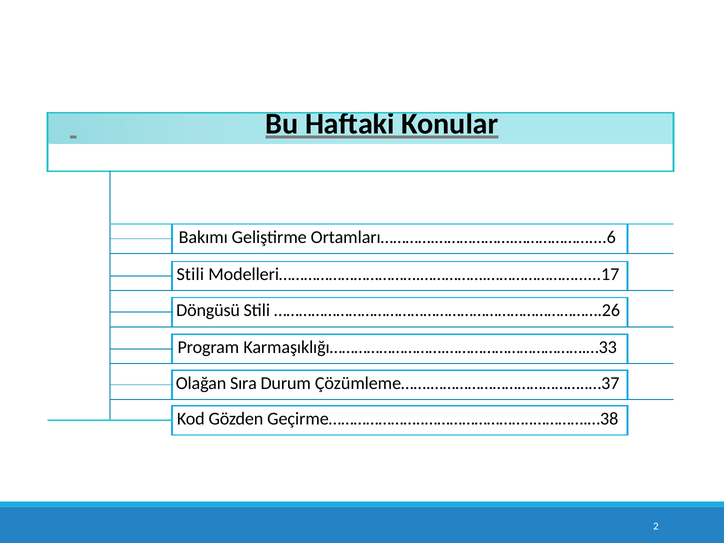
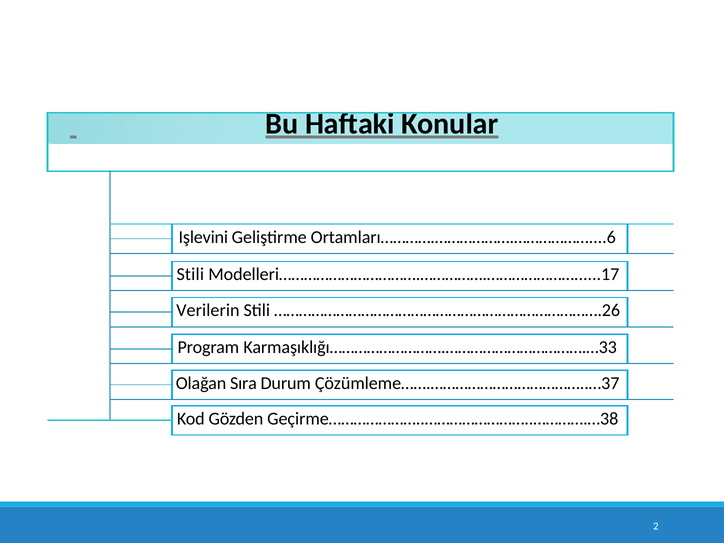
Bakımı: Bakımı -> Işlevini (203, 237)
Döngüsü: Döngüsü -> Verilerin (208, 311)
